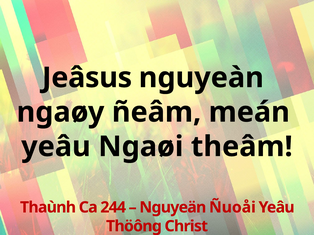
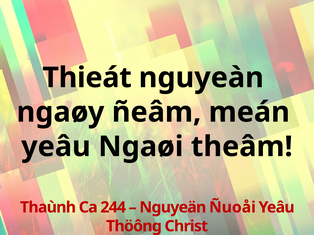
Jeâsus: Jeâsus -> Thieát (87, 78)
